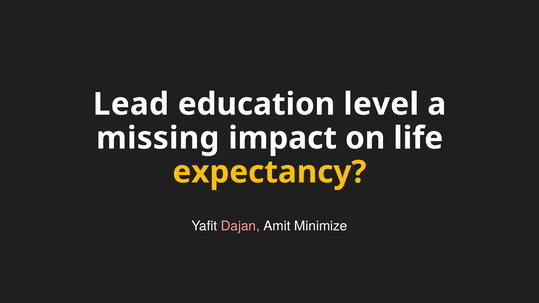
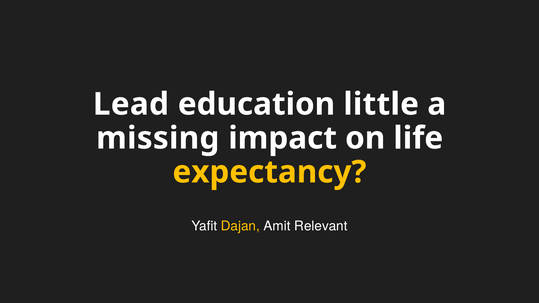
level: level -> little (381, 104)
Dajan colour: pink -> yellow (240, 226)
Minimize: Minimize -> Relevant (321, 226)
